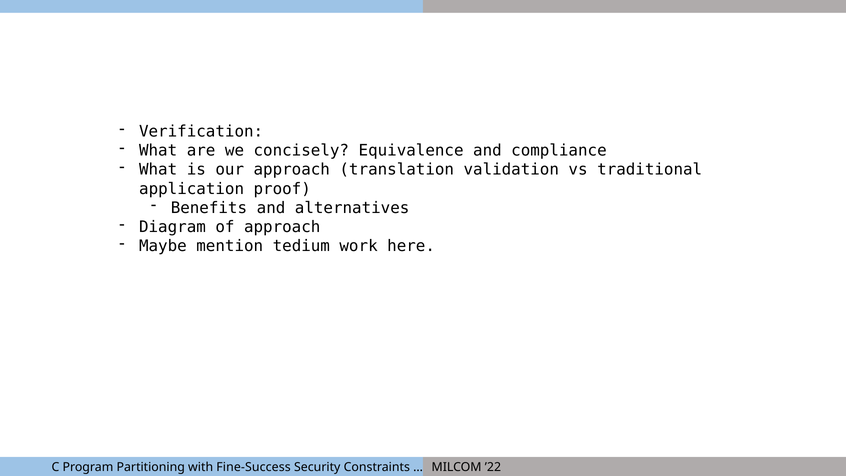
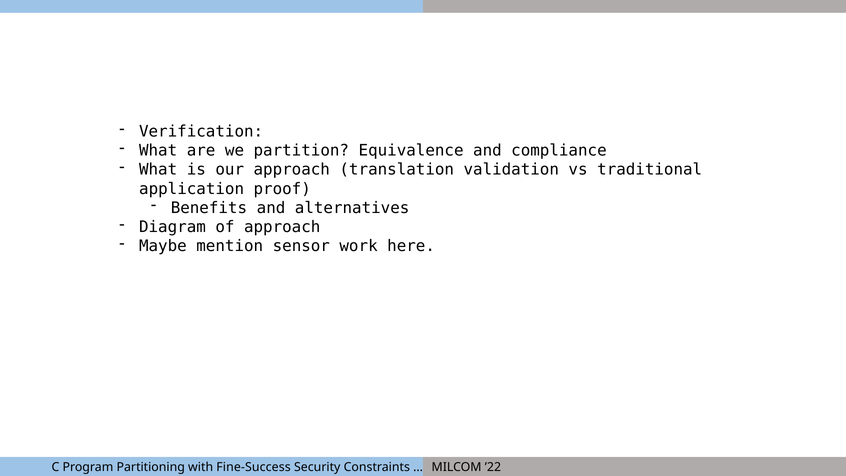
concisely: concisely -> partition (301, 151)
tedium: tedium -> sensor (301, 246)
